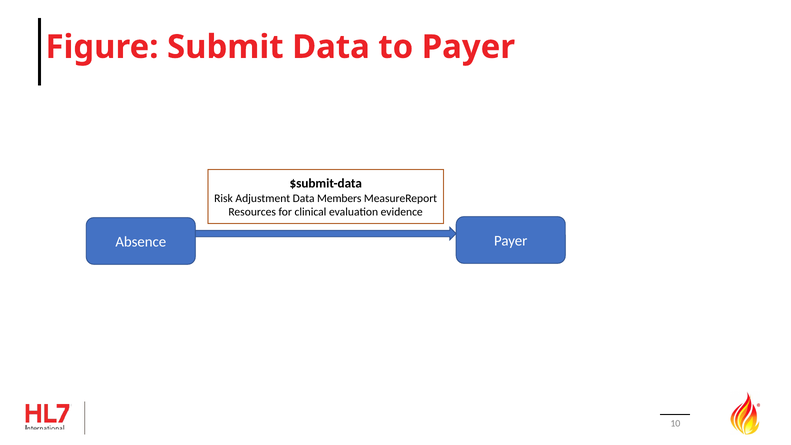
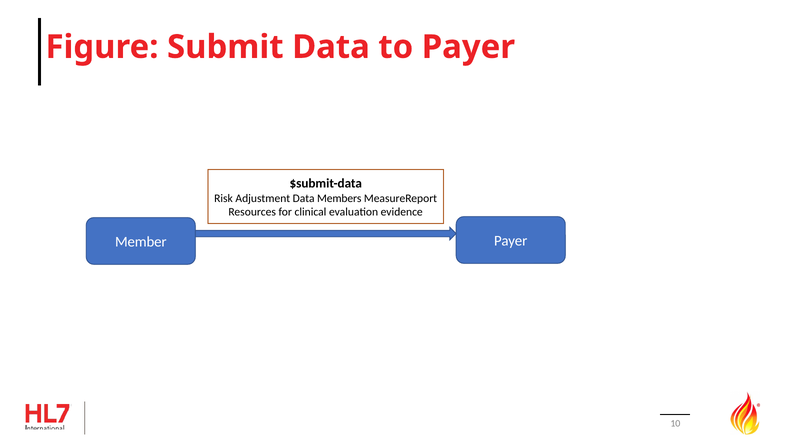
Absence: Absence -> Member (141, 242)
